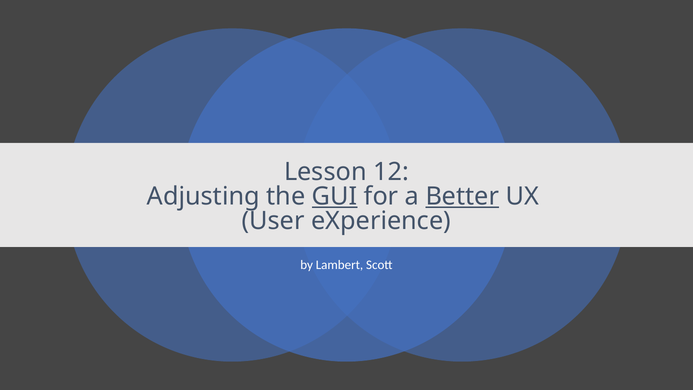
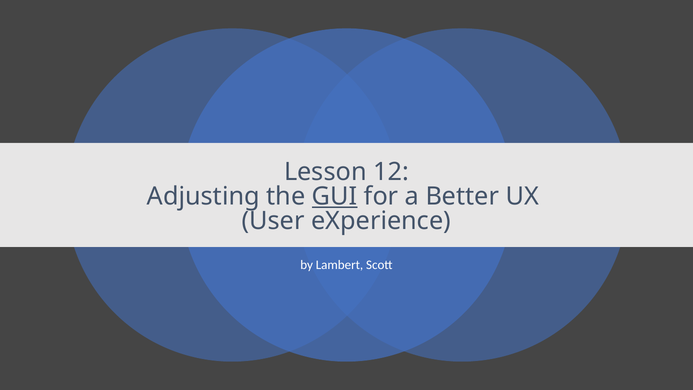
Better underline: present -> none (462, 196)
